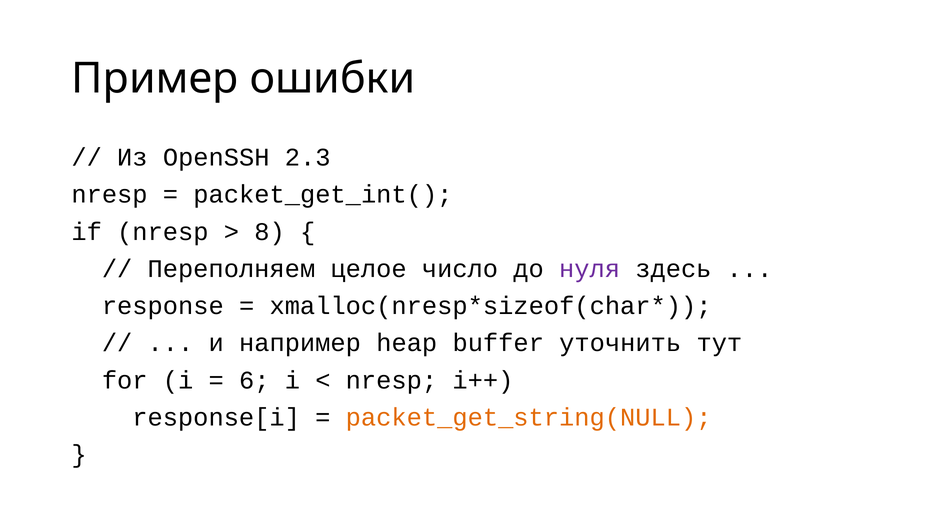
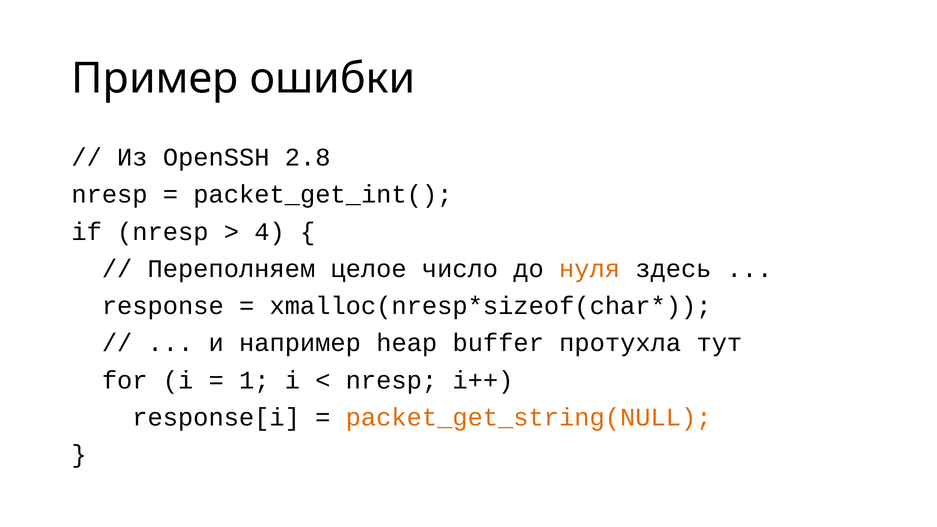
2.3: 2.3 -> 2.8 (308, 157)
8: 8 -> 4 (270, 232)
нуля colour: purple -> orange (590, 269)
уточнить: уточнить -> протухла (620, 343)
6: 6 -> 1 (254, 380)
